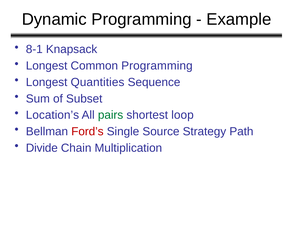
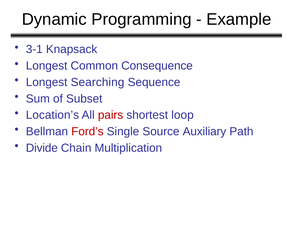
8-1: 8-1 -> 3-1 (34, 49)
Common Programming: Programming -> Consequence (157, 66)
Quantities: Quantities -> Searching (98, 82)
pairs colour: green -> red (111, 115)
Strategy: Strategy -> Auxiliary (204, 131)
